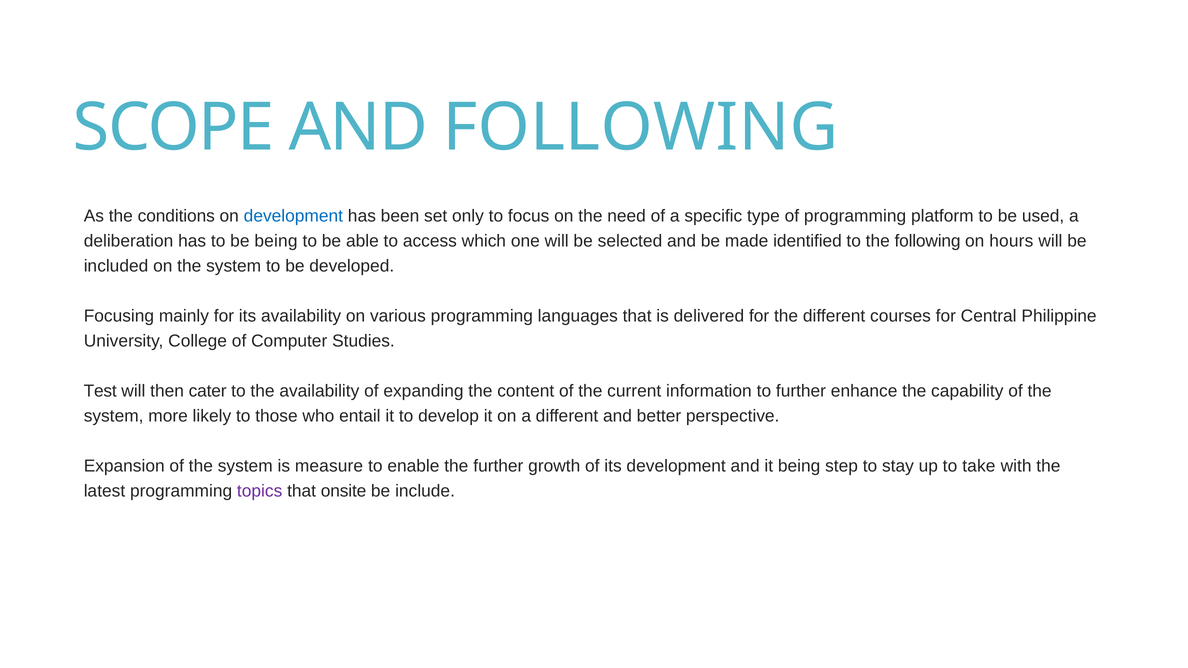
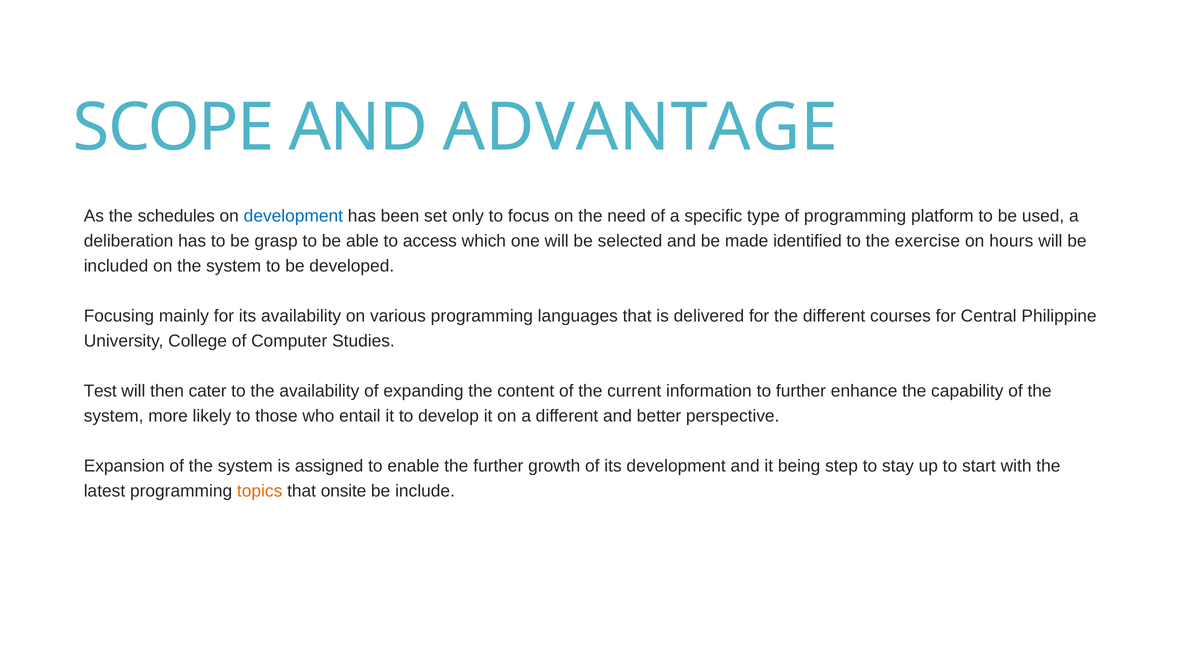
AND FOLLOWING: FOLLOWING -> ADVANTAGE (640, 128)
conditions: conditions -> schedules (176, 216)
be being: being -> grasp (276, 241)
the following: following -> exercise (927, 241)
measure: measure -> assigned (329, 466)
take: take -> start (979, 466)
topics colour: purple -> orange (260, 491)
